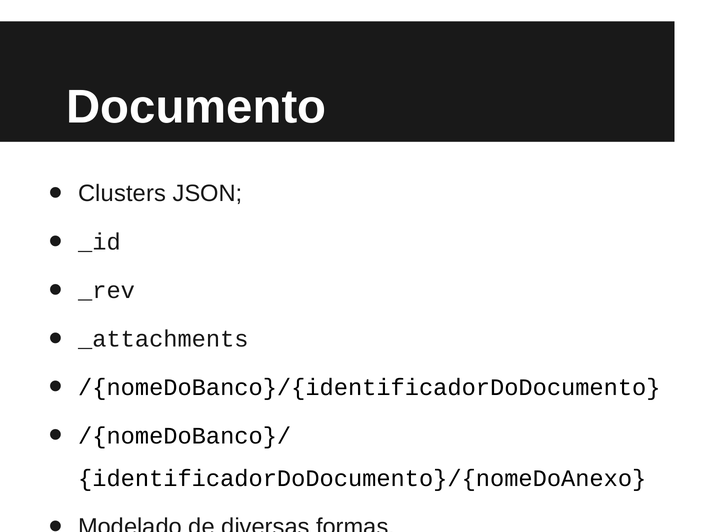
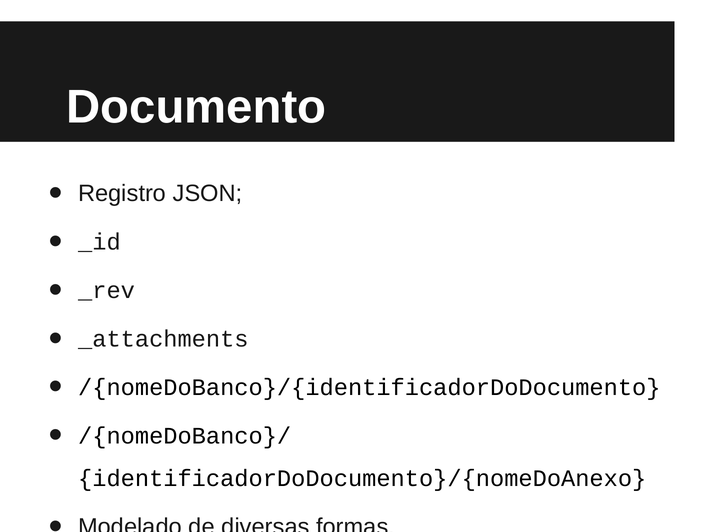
Clusters: Clusters -> Registro (122, 194)
